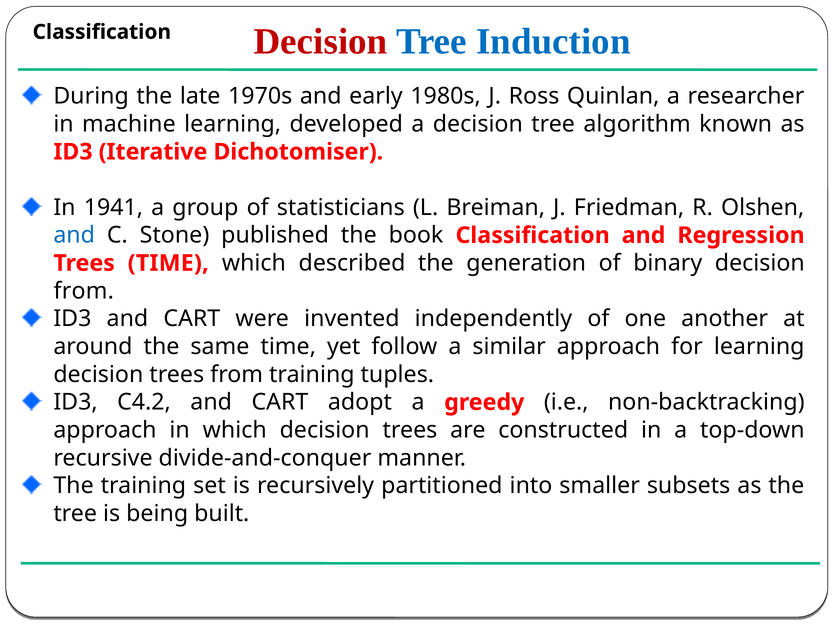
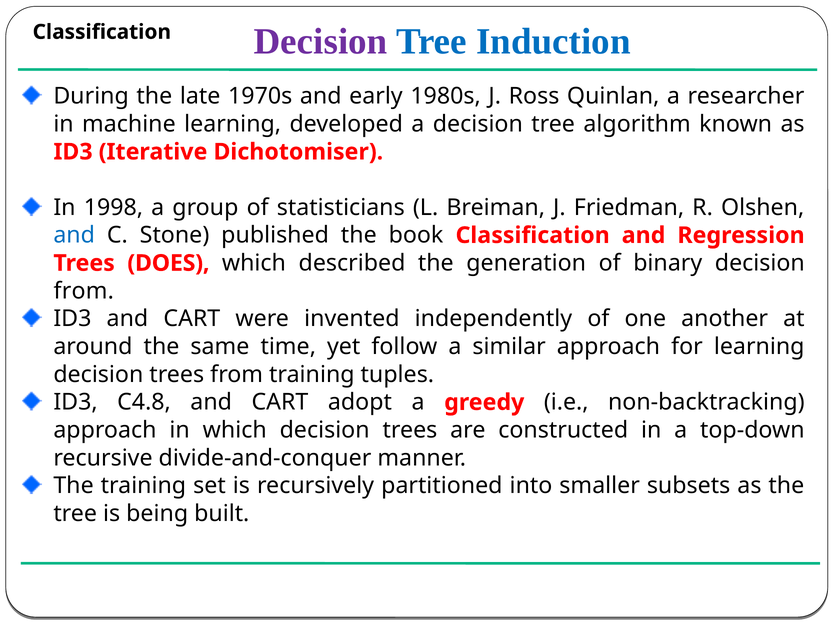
Decision colour: red -> purple (321, 41)
1941: 1941 -> 1998 (113, 207)
Trees TIME: TIME -> DOES (168, 263)
C4.2: C4.2 -> C4.8 (144, 402)
